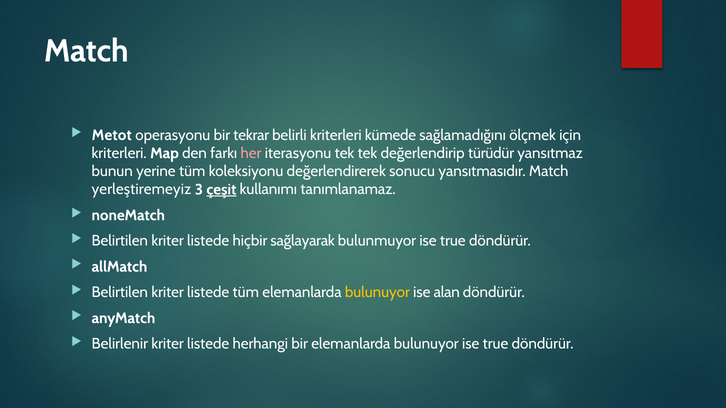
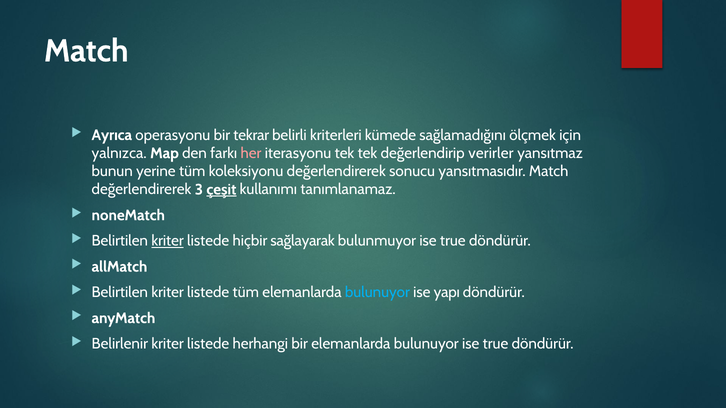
Metot: Metot -> Ayrıca (112, 135)
kriterleri: kriterleri -> yalnızca (119, 153)
türüdür: türüdür -> verirler (491, 153)
yerleştiremeyiz: yerleştiremeyiz -> değerlendirerek (141, 190)
kriter underline: none -> present (168, 241)
bulunuyor colour: yellow -> light blue (377, 293)
alan: alan -> yapı (447, 293)
